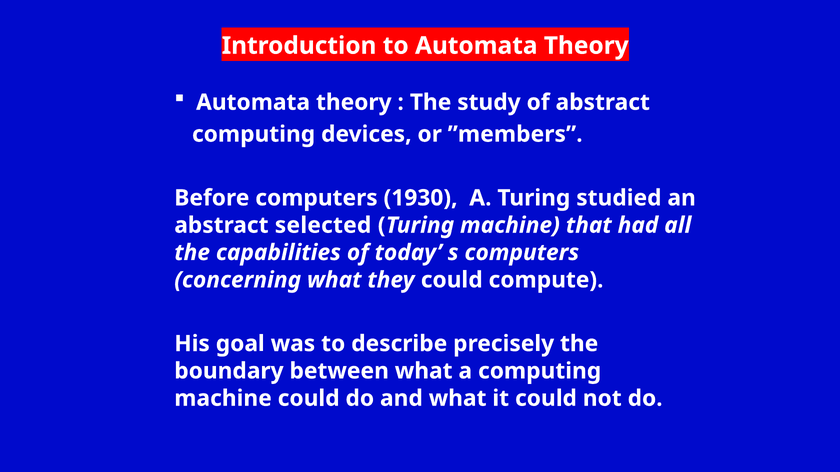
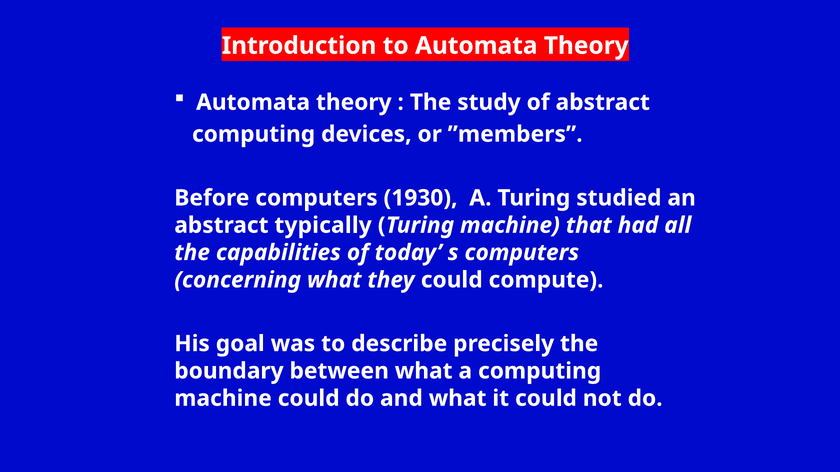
selected: selected -> typically (323, 225)
